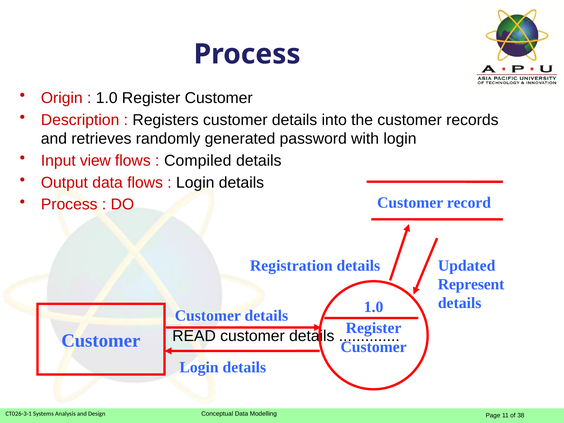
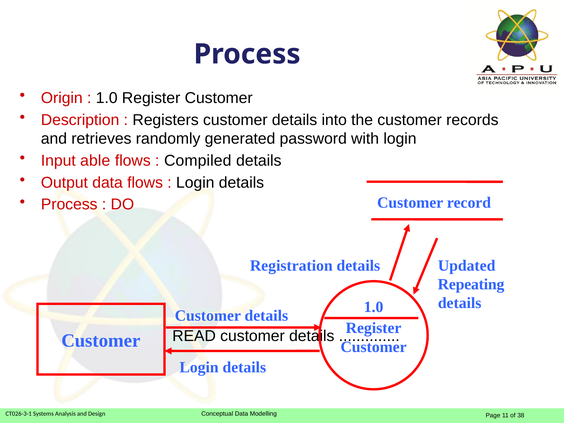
view: view -> able (95, 161)
Represent: Represent -> Repeating (471, 284)
